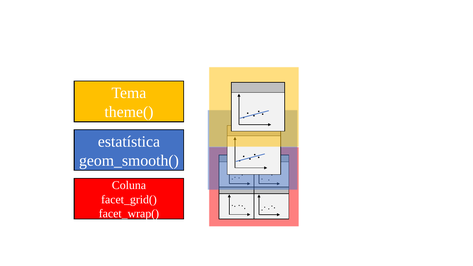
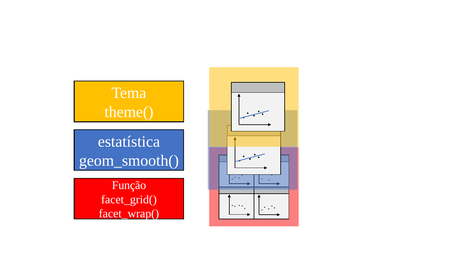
Coluna: Coluna -> Função (129, 185)
